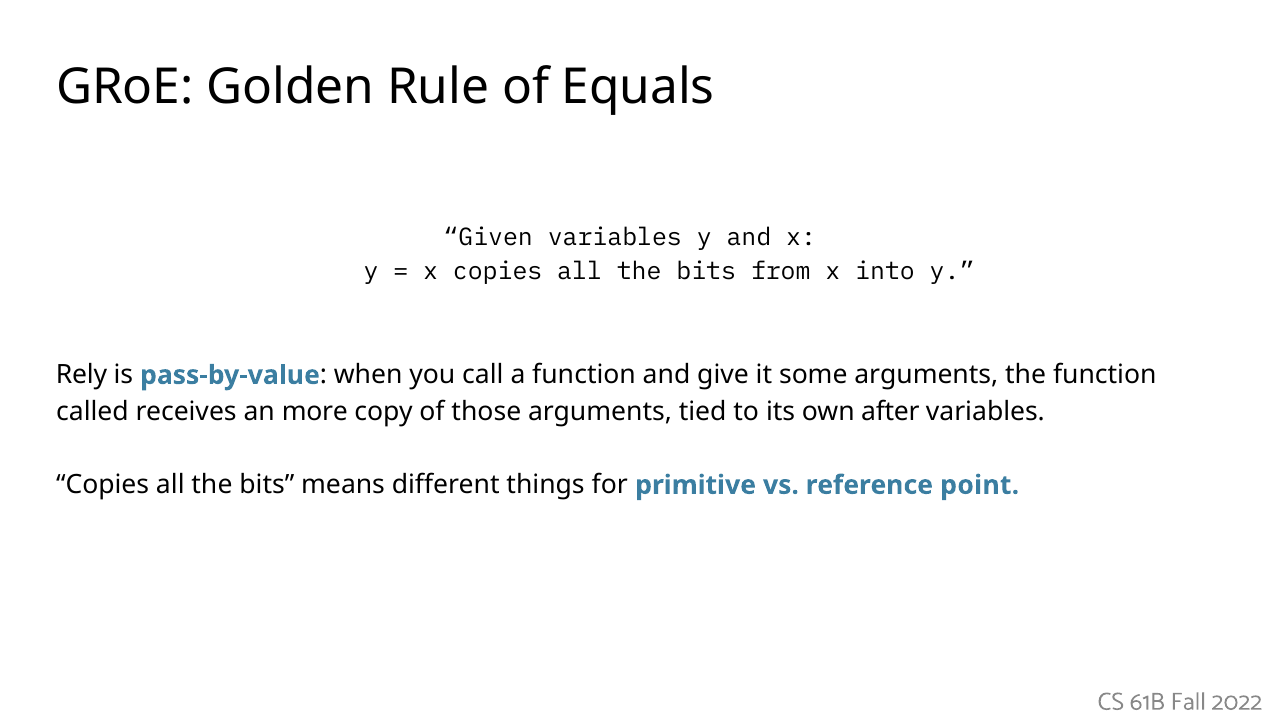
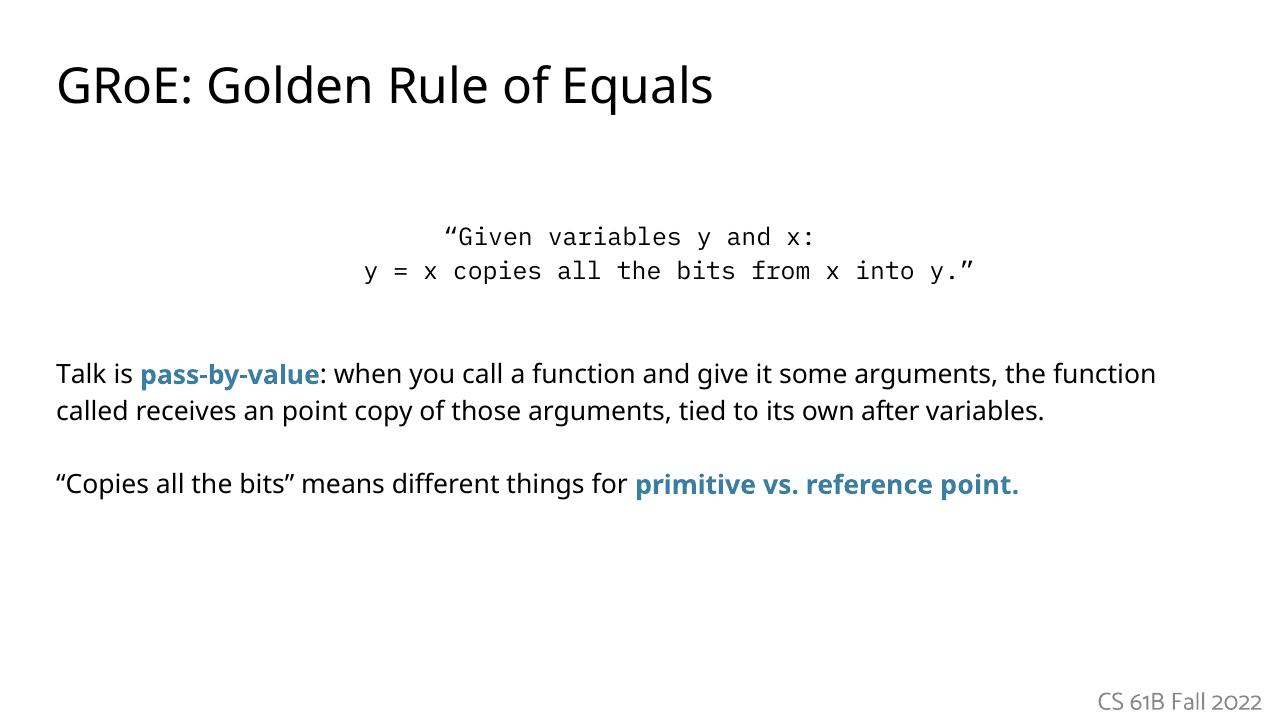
Rely: Rely -> Talk (81, 375)
an more: more -> point (315, 412)
